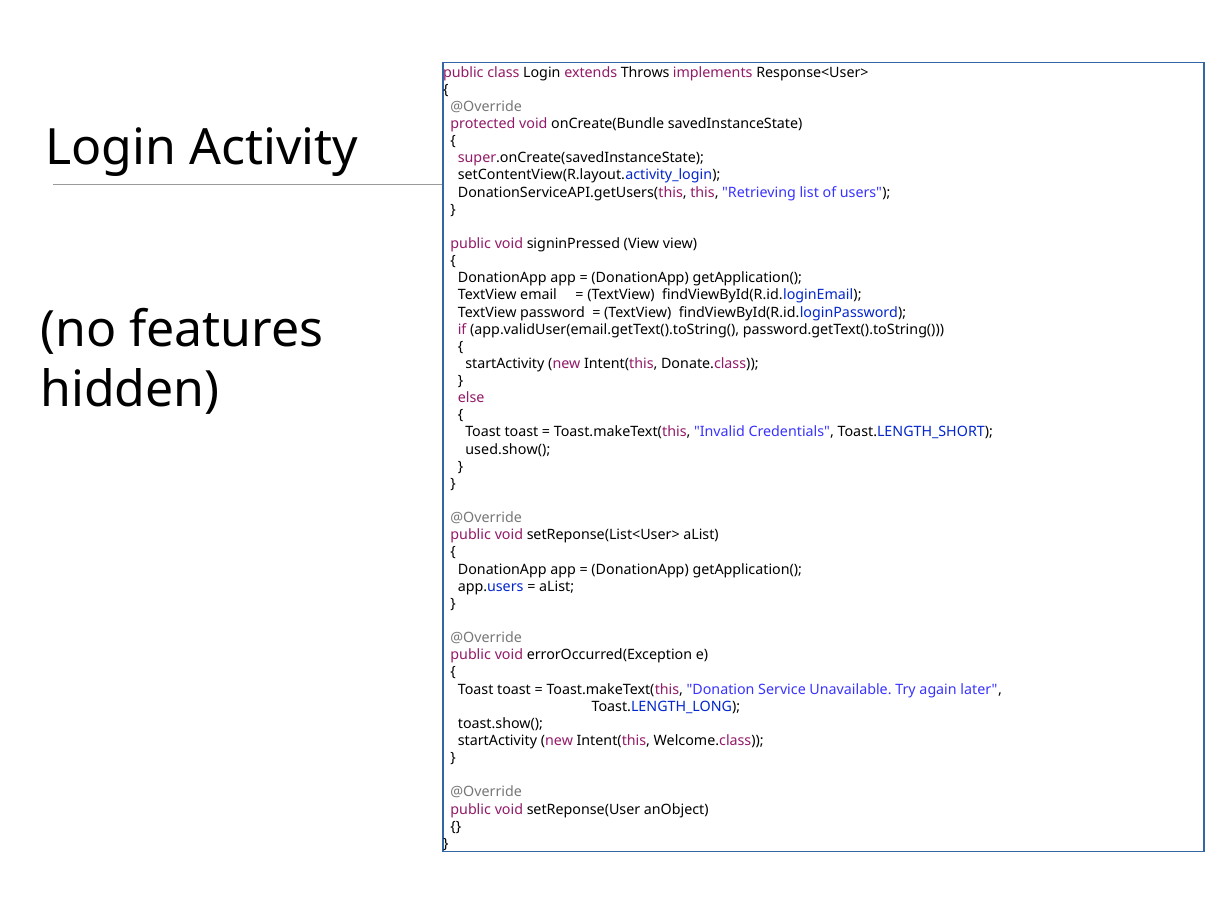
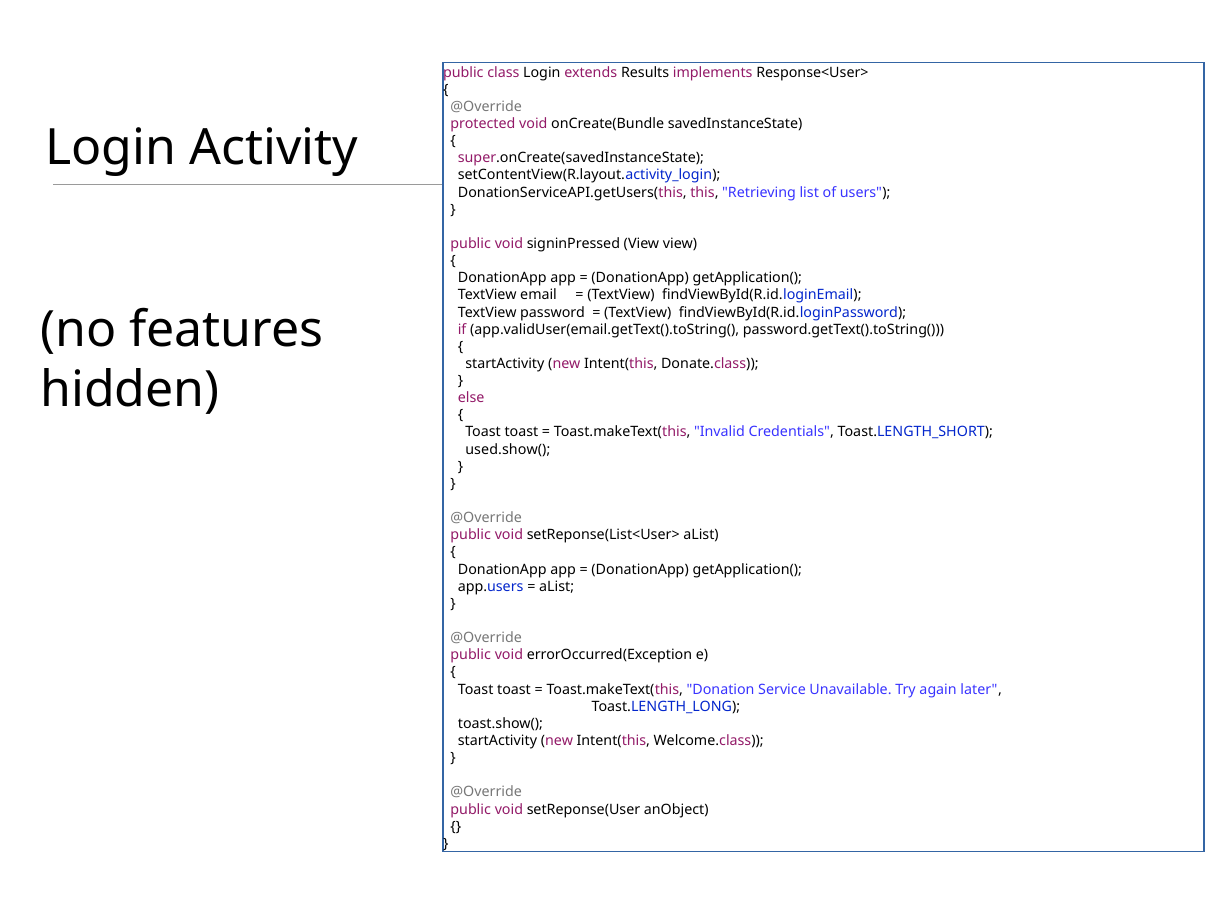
Throws: Throws -> Results (645, 72)
